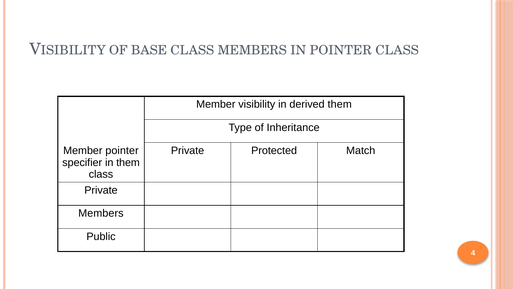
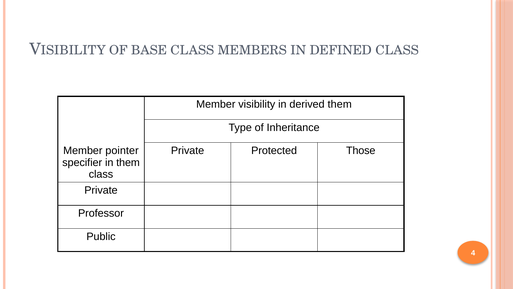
IN POINTER: POINTER -> DEFINED (341, 50)
Match: Match -> Those (361, 150)
Members: Members -> Professor (101, 213)
